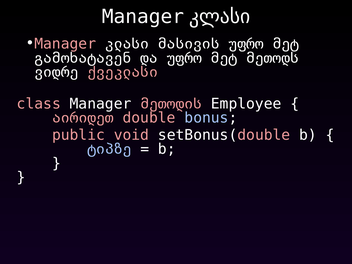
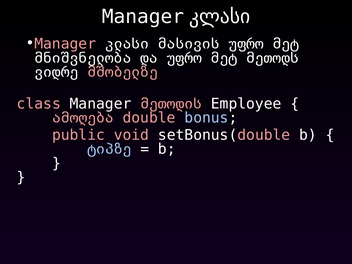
გამოხატავენ: გამოხატავენ -> მნიშვნელობა (83, 58)
ქვეკლასი: ქვეკლასი -> მშობელზე (123, 72)
აირიდეთ: აირიდეთ -> ამოღება (83, 118)
